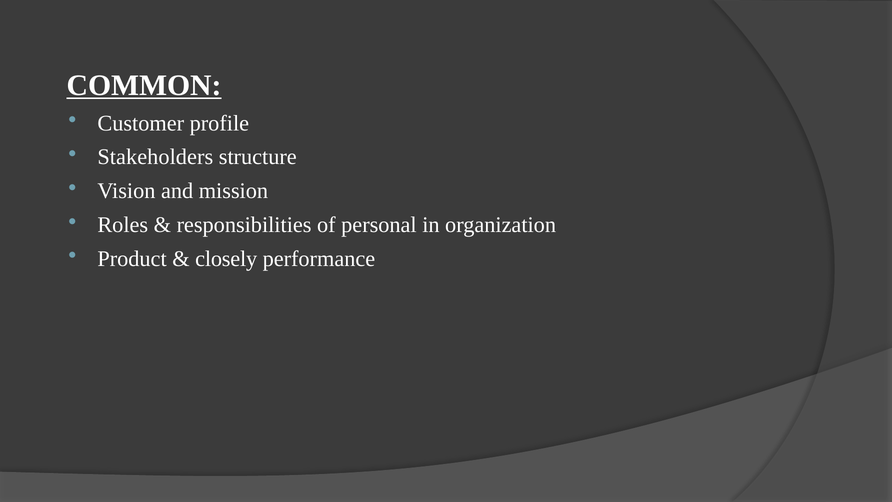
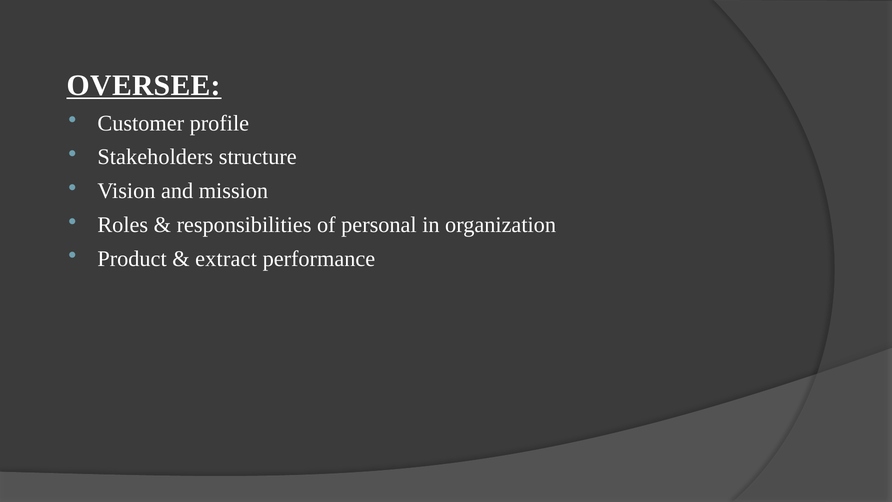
COMMON: COMMON -> OVERSEE (144, 85)
closely: closely -> extract (226, 259)
